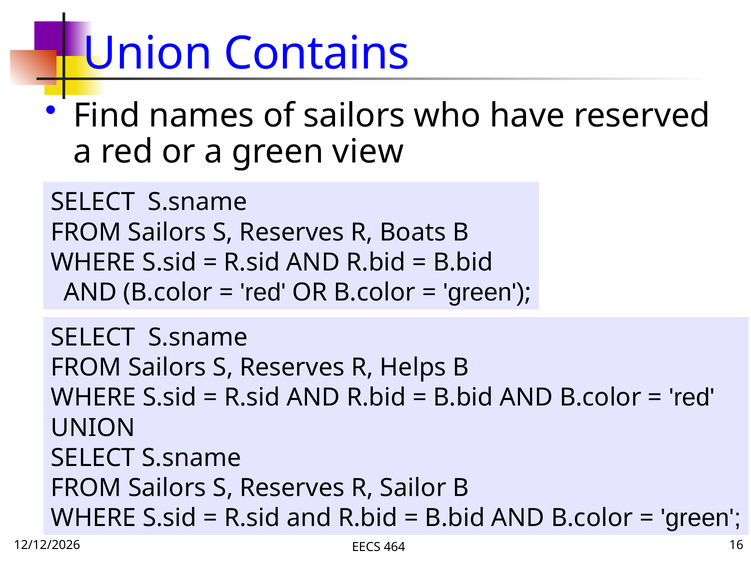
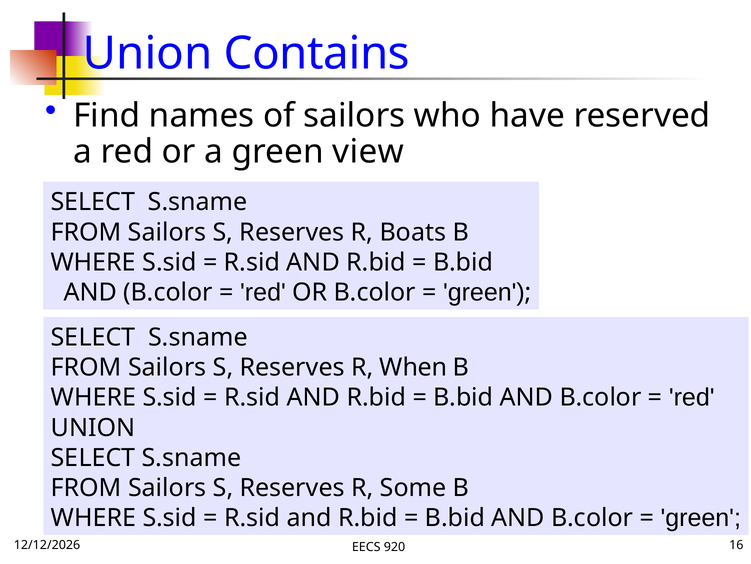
Helps: Helps -> When (413, 367)
Sailor: Sailor -> Some (413, 487)
464: 464 -> 920 (395, 547)
